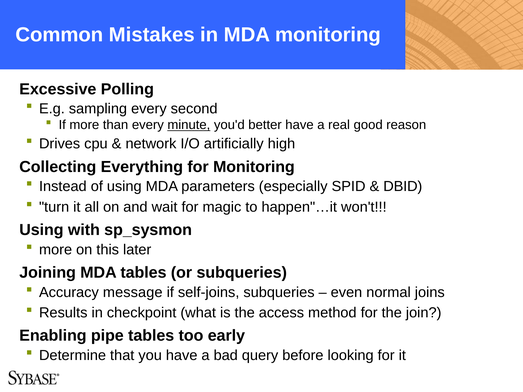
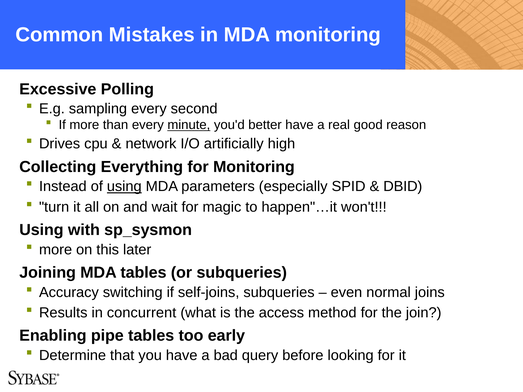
using underline: none -> present (124, 187)
message: message -> switching (133, 292)
checkpoint: checkpoint -> concurrent (142, 313)
